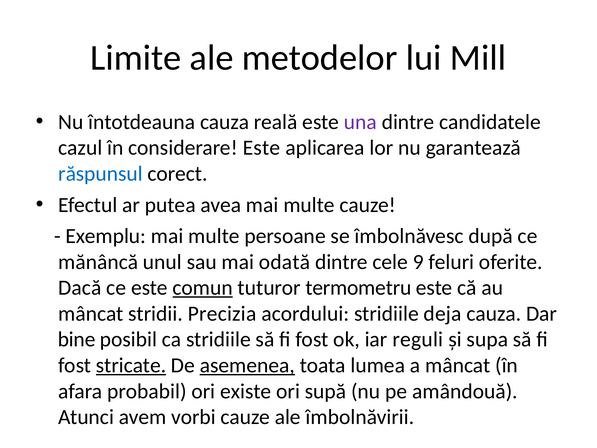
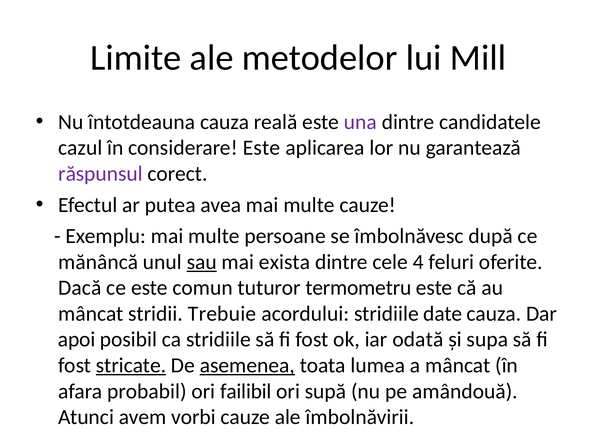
răspunsul colour: blue -> purple (100, 174)
sau underline: none -> present (202, 262)
odată: odată -> exista (285, 262)
9: 9 -> 4 (418, 262)
comun underline: present -> none (203, 288)
Precizia: Precizia -> Trebuie (222, 314)
deja: deja -> date (443, 314)
bine: bine -> apoi (77, 339)
reguli: reguli -> odată (418, 339)
existe: existe -> failibil (246, 391)
